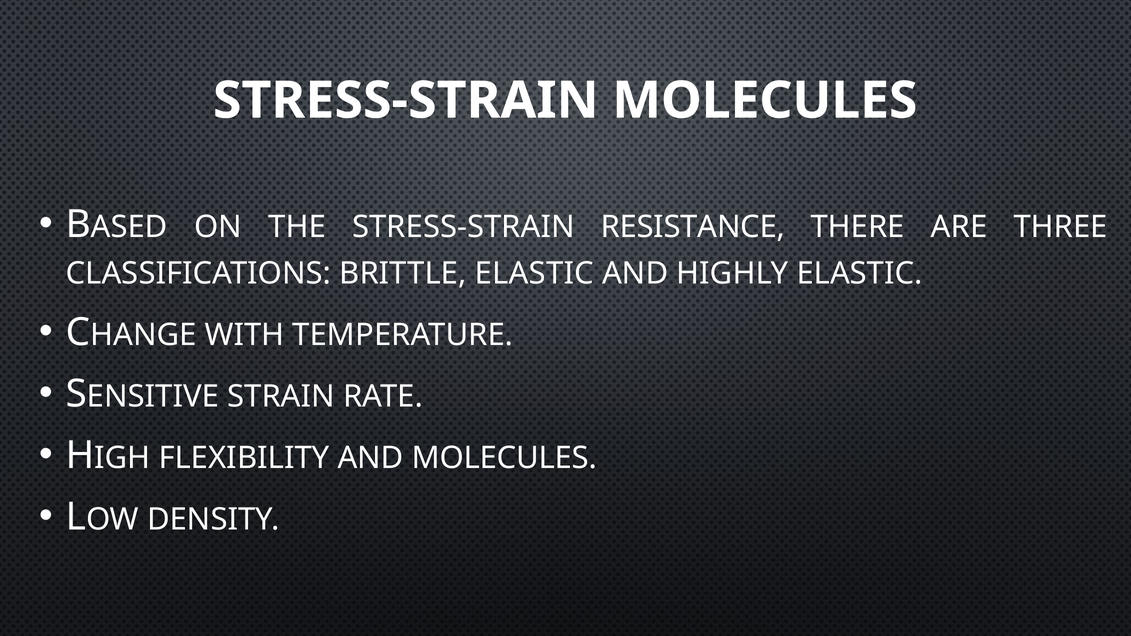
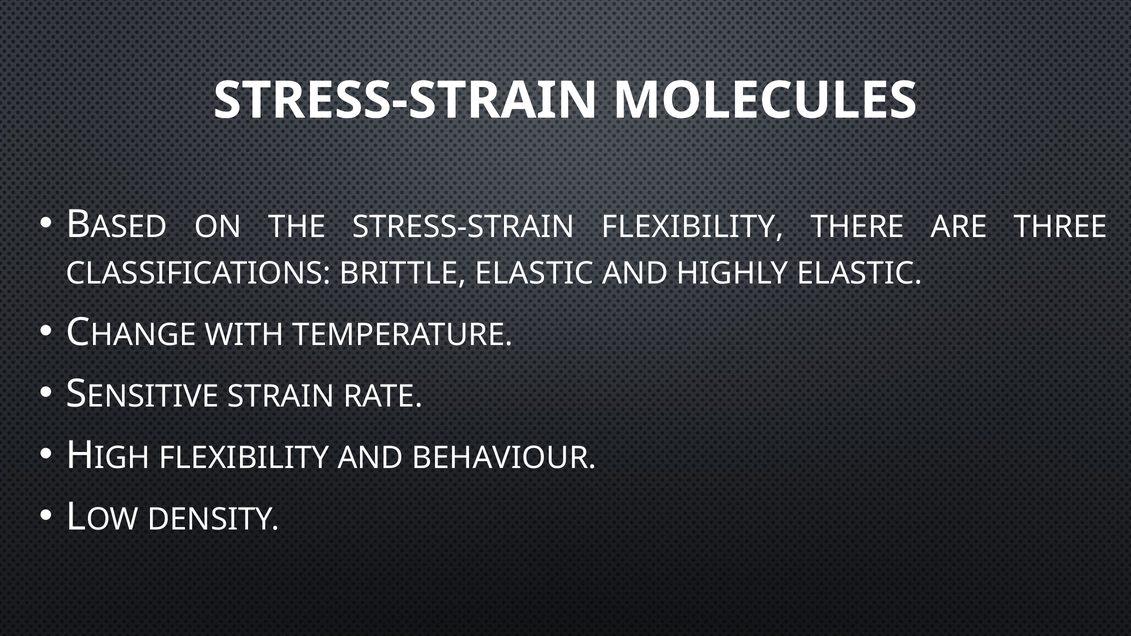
STRESS-STRAIN RESISTANCE: RESISTANCE -> FLEXIBILITY (693, 227)
AND MOLECULES: MOLECULES -> BEHAVIOUR (504, 458)
